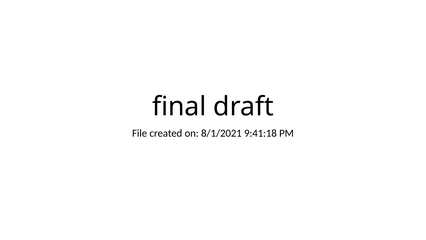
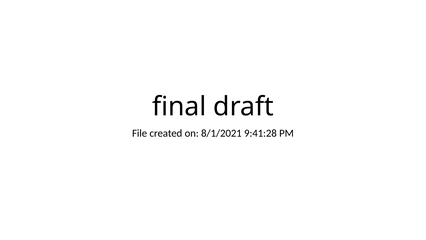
9:41:18: 9:41:18 -> 9:41:28 (260, 133)
